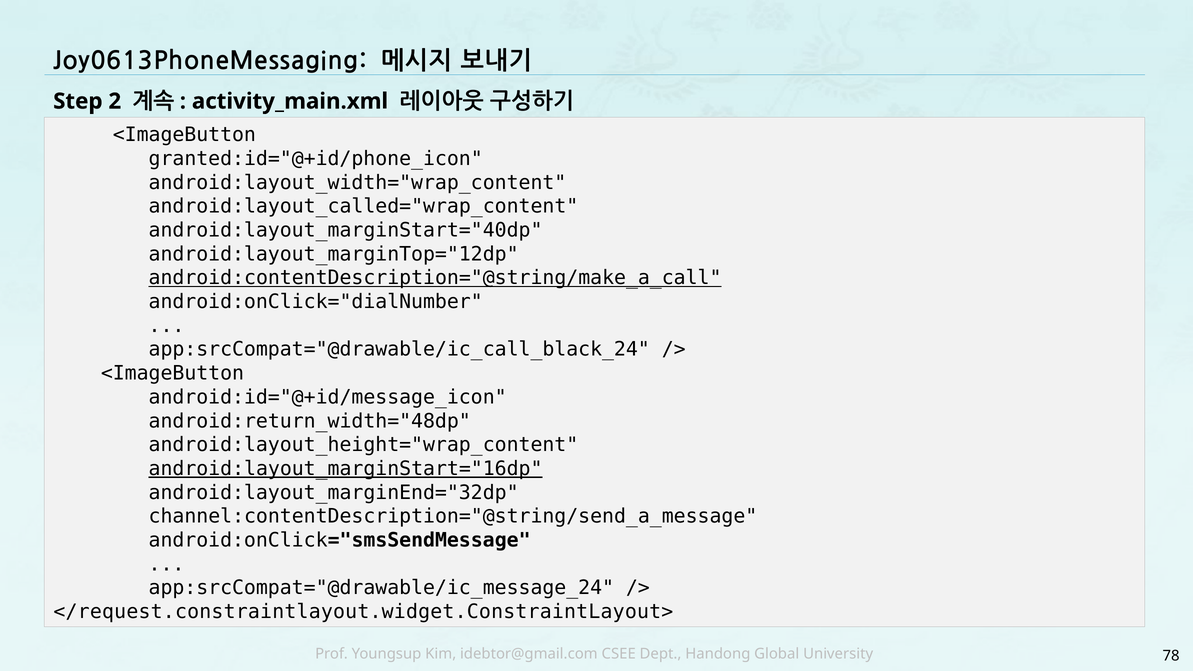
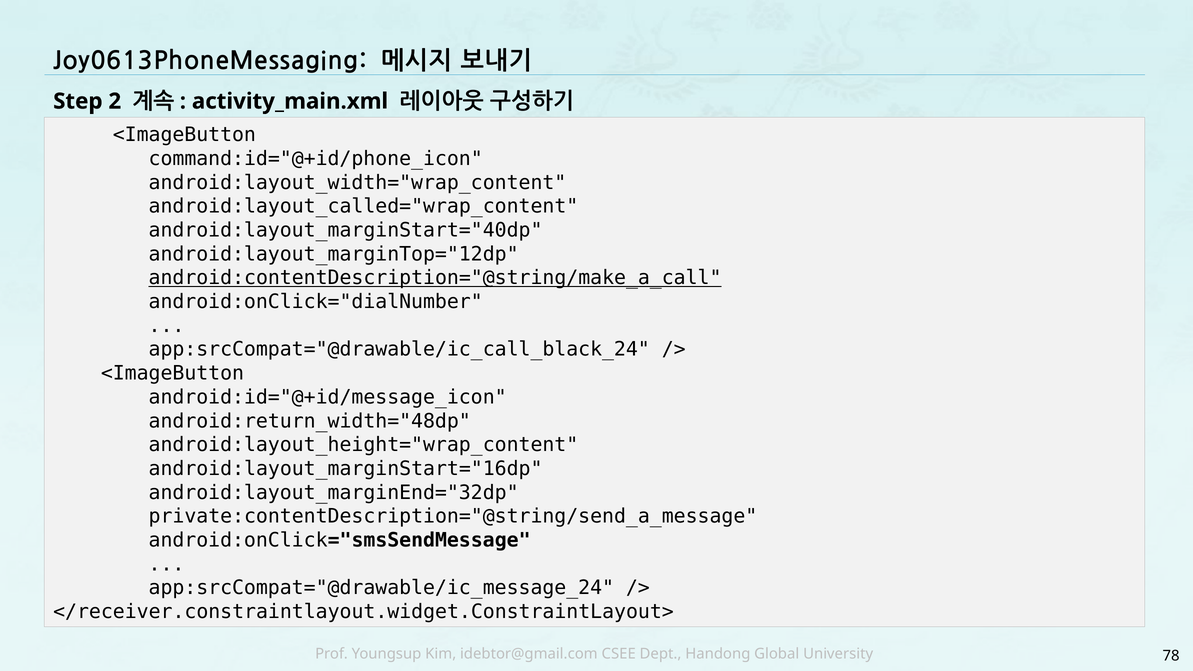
granted:id="@+id/phone_icon: granted:id="@+id/phone_icon -> command:id="@+id/phone_icon (316, 159)
android:layout_marginStart="16dp underline: present -> none (346, 469)
channel:contentDescription="@string/send_a_message: channel:contentDescription="@string/send_a_message -> private:contentDescription="@string/send_a_message (453, 516)
</request.constraintlayout.widget.ConstraintLayout>: </request.constraintlayout.widget.ConstraintLayout> -> </receiver.constraintlayout.widget.ConstraintLayout> (363, 612)
